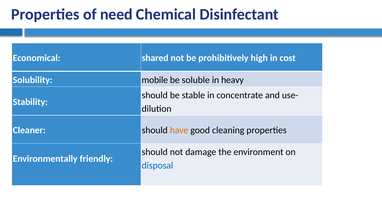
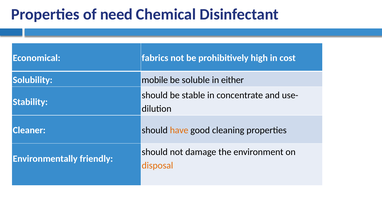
shared: shared -> fabrics (155, 58)
heavy: heavy -> either (232, 80)
disposal colour: blue -> orange (157, 165)
